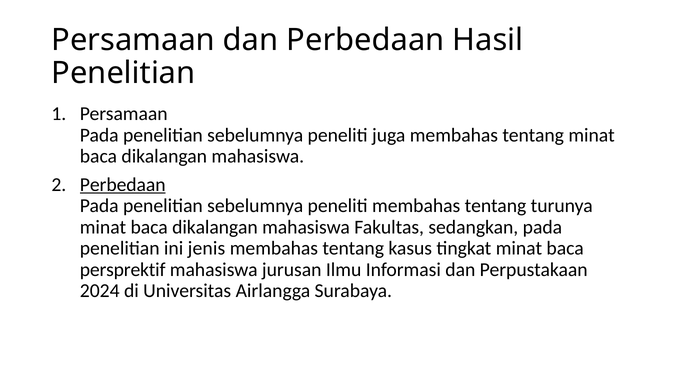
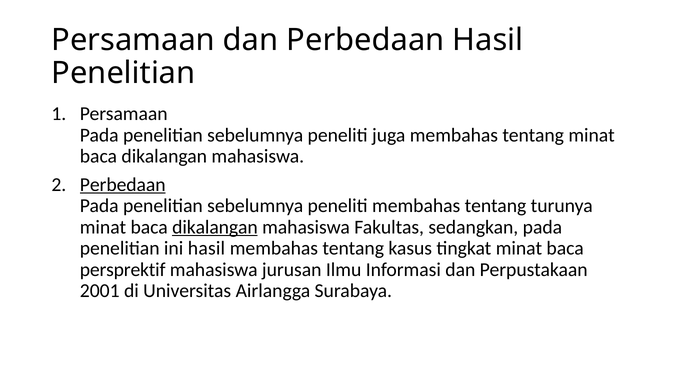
dikalangan underline: none -> present (215, 227)
ini jenis: jenis -> hasil (206, 248)
2024: 2024 -> 2001 (100, 291)
